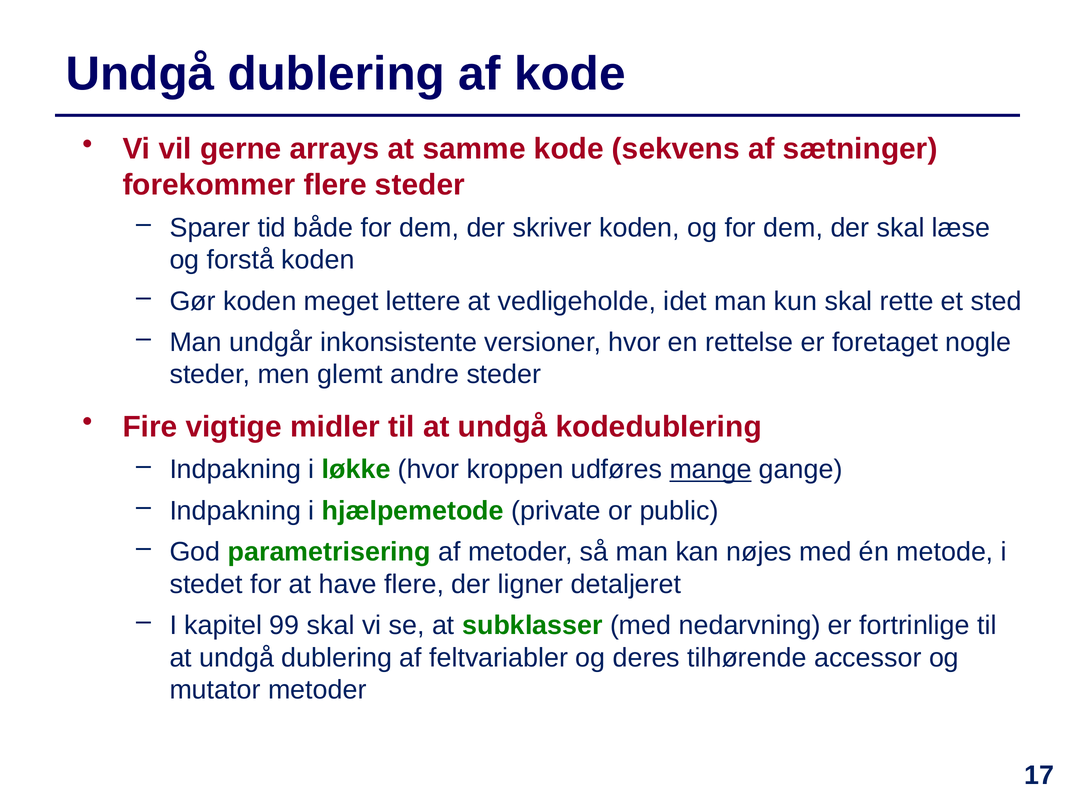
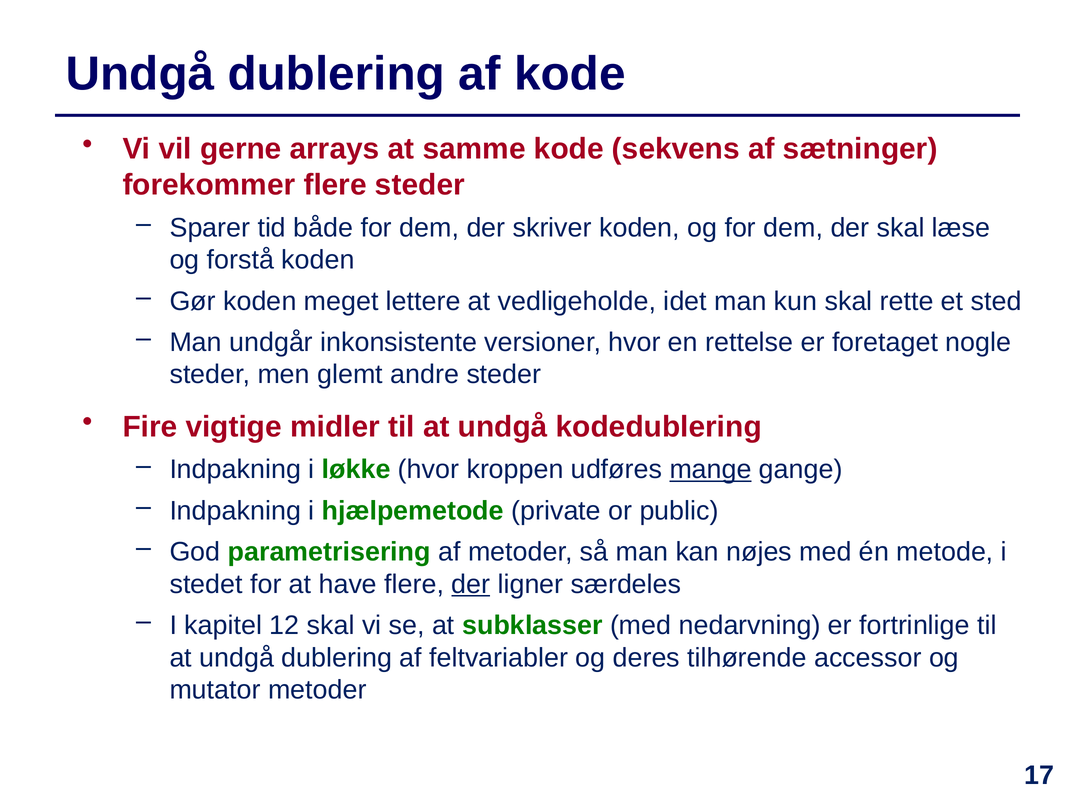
der underline: none -> present (471, 584)
detaljeret: detaljeret -> særdeles (626, 584)
99: 99 -> 12 (284, 626)
